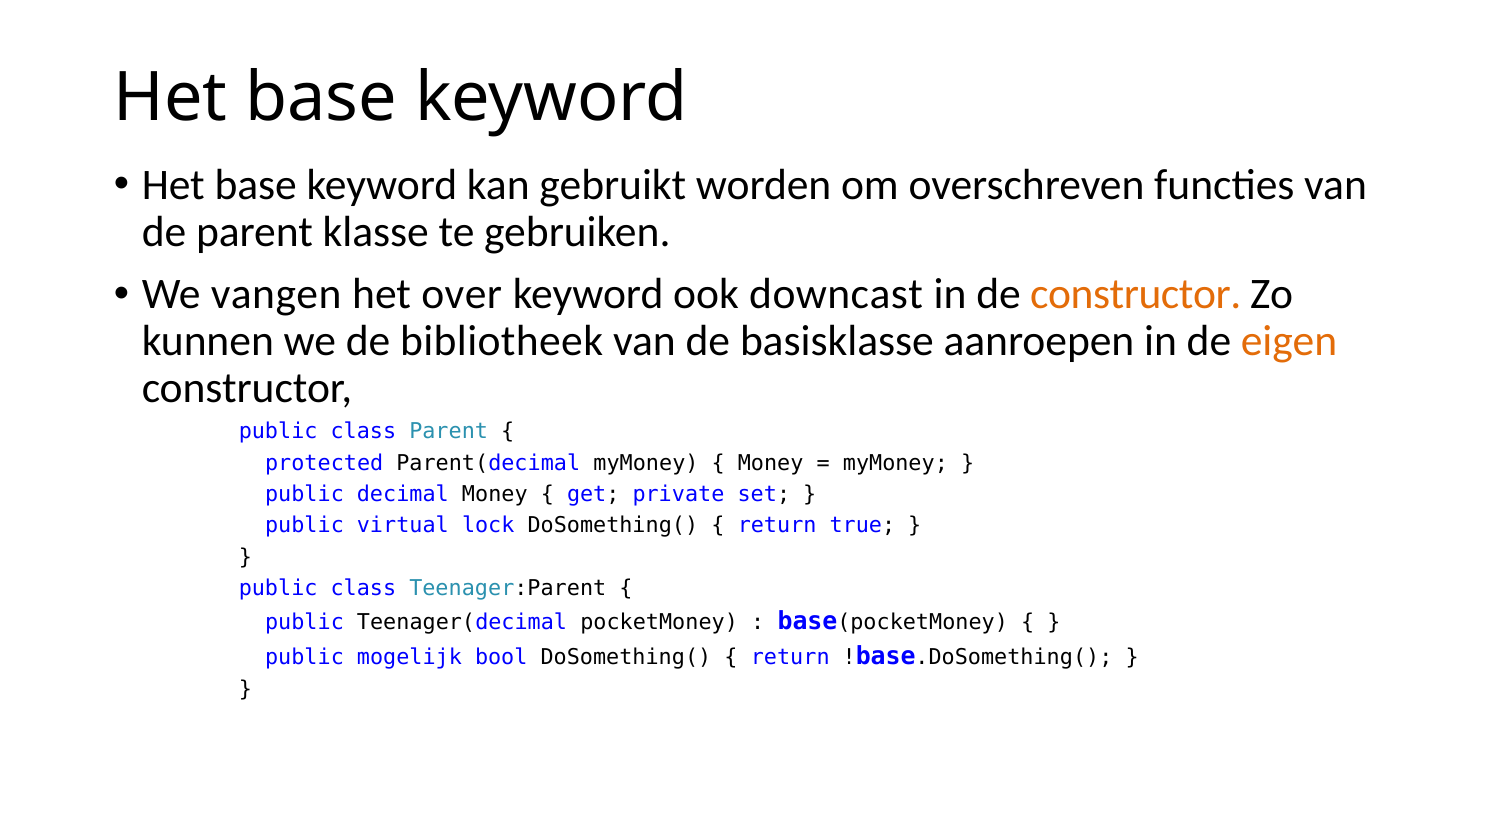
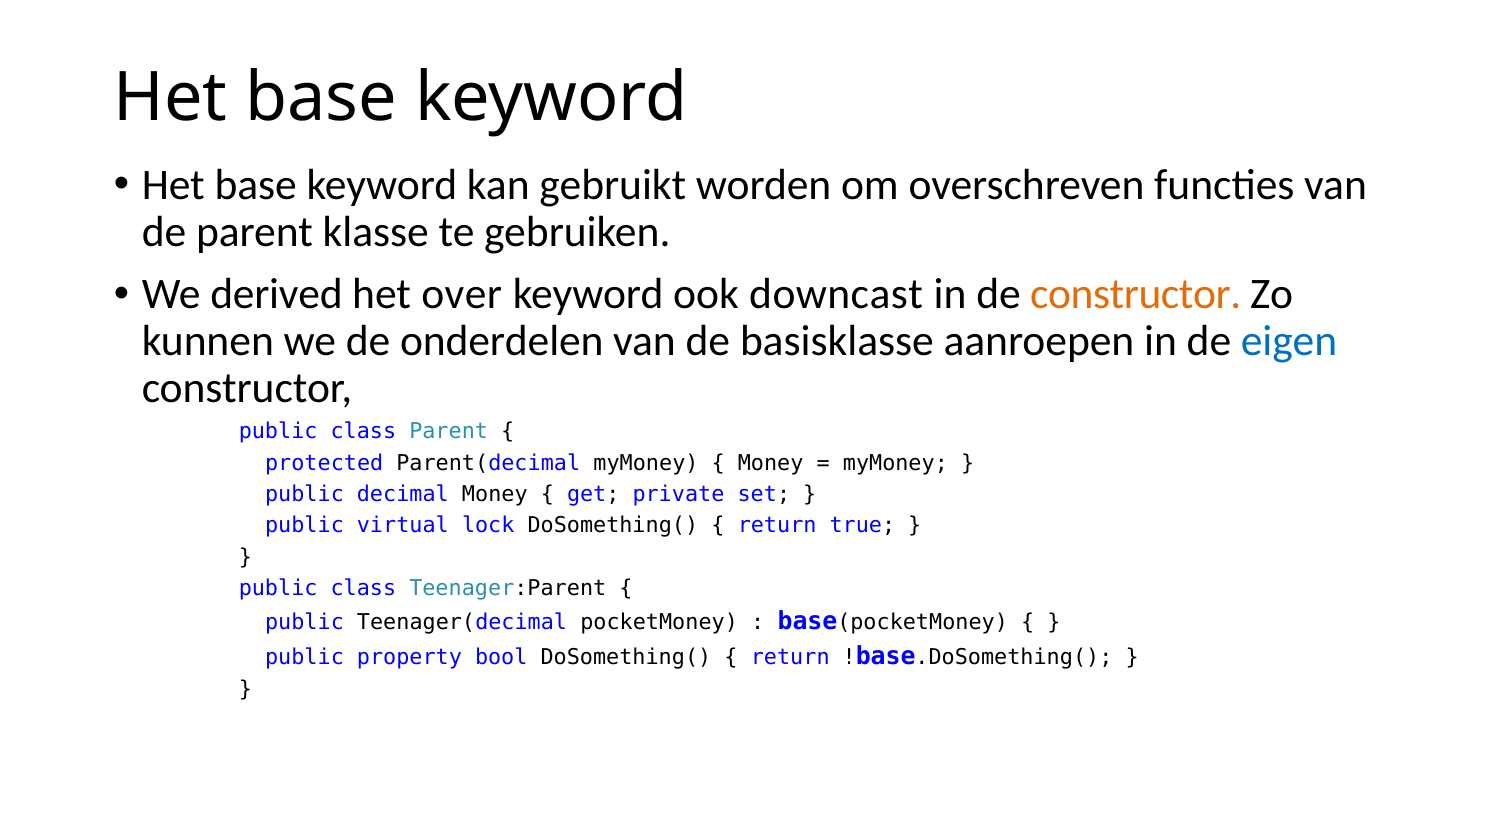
vangen: vangen -> derived (276, 294)
bibliotheek: bibliotheek -> onderdelen (502, 341)
eigen colour: orange -> blue (1289, 341)
mogelijk: mogelijk -> property (409, 657)
